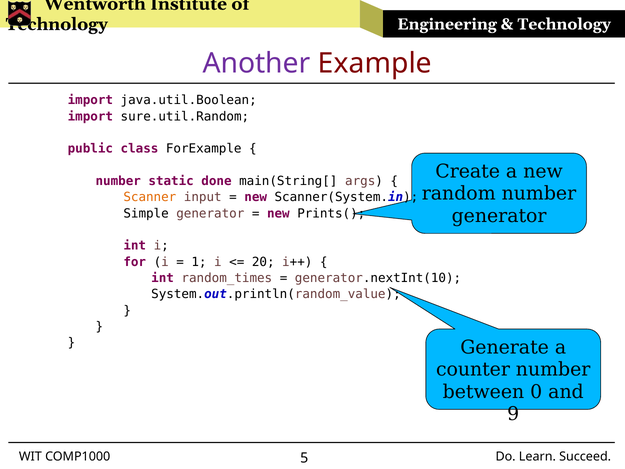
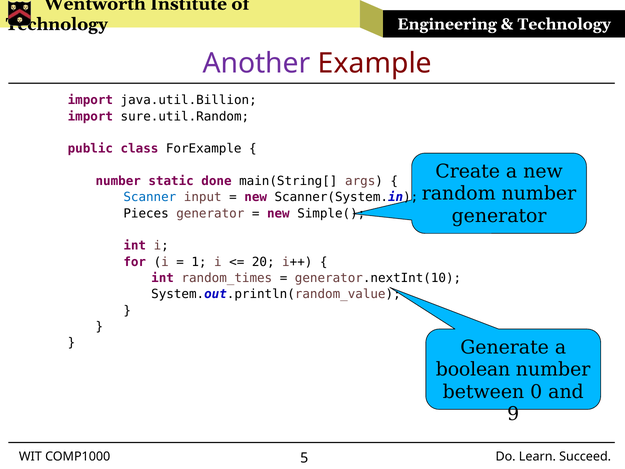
java.util.Boolean: java.util.Boolean -> java.util.Billion (189, 100)
Scanner colour: orange -> blue (150, 197)
Simple: Simple -> Pieces (146, 213)
Prints(: Prints( -> Simple( (331, 213)
counter: counter -> boolean (473, 369)
